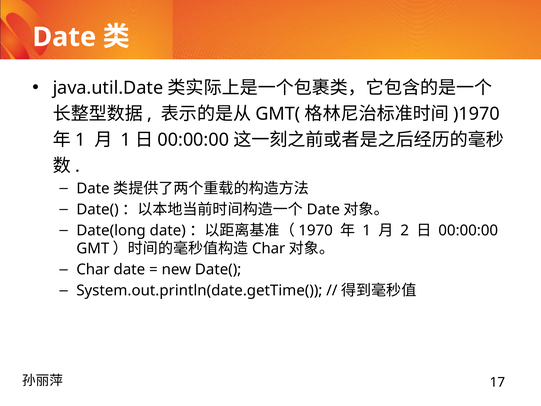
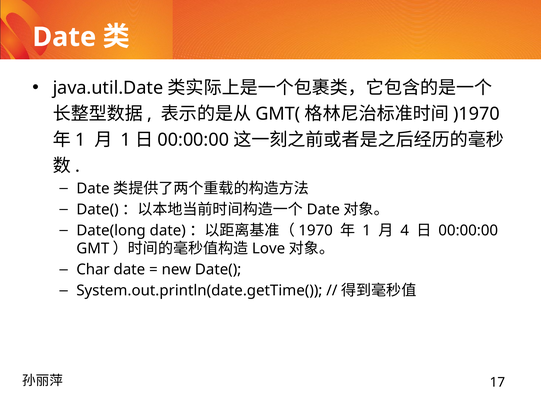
2: 2 -> 4 (405, 230)
Char: Char -> Love (269, 248)
